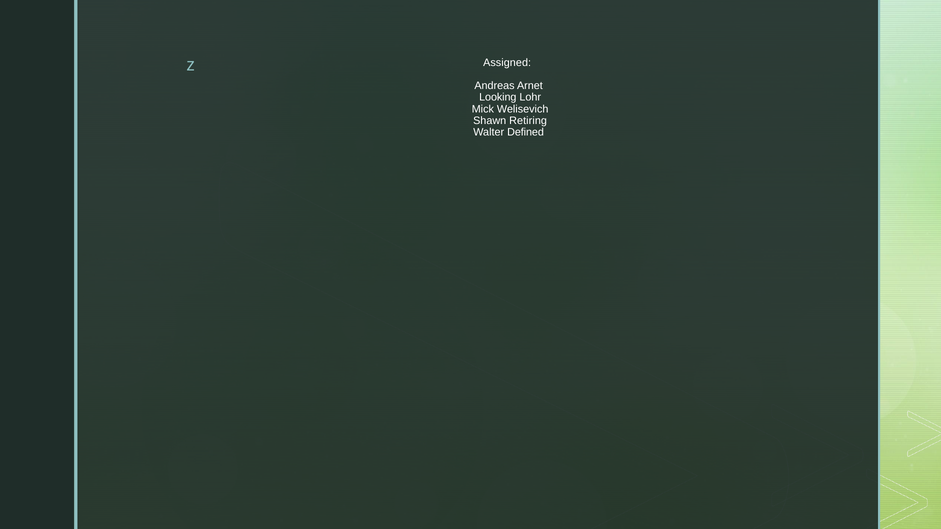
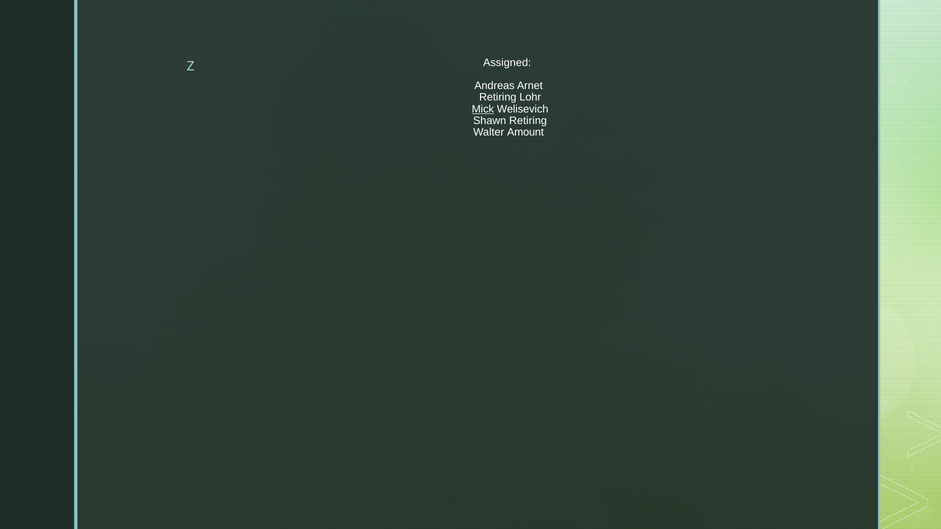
Looking: Looking -> Retiring (498, 97)
Mick underline: none -> present (483, 109)
Defined: Defined -> Amount (526, 132)
